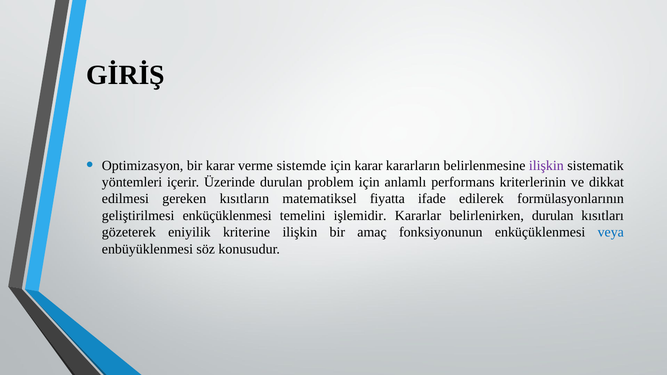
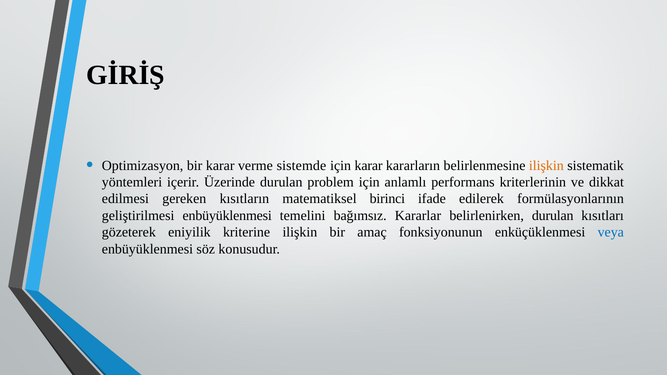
ilişkin colour: purple -> orange (546, 166)
fiyatta: fiyatta -> birinci (387, 199)
geliştirilmesi enküçüklenmesi: enküçüklenmesi -> enbüyüklenmesi (227, 216)
işlemidir: işlemidir -> bağımsız (360, 216)
